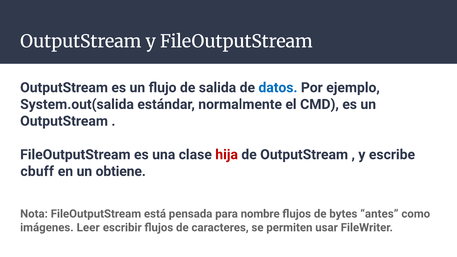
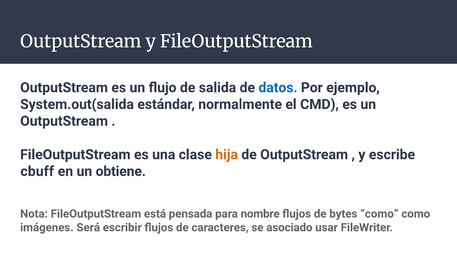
hija colour: red -> orange (227, 155)
bytes antes: antes -> como (379, 214)
Leer: Leer -> Será (88, 228)
permiten: permiten -> asociado (289, 228)
